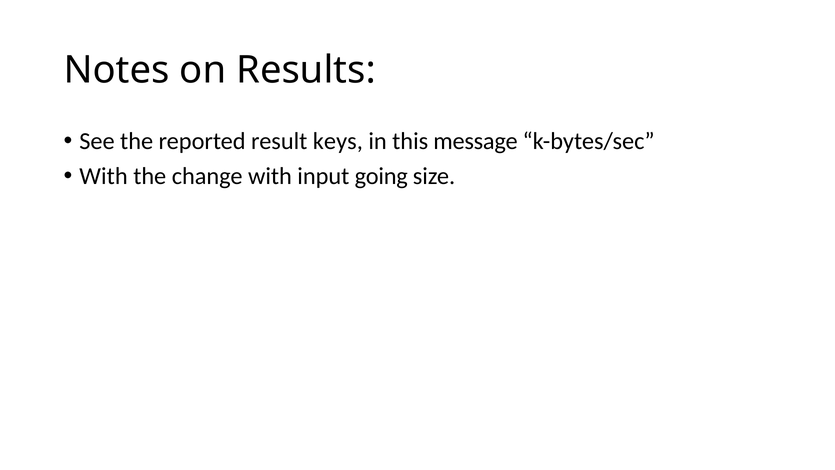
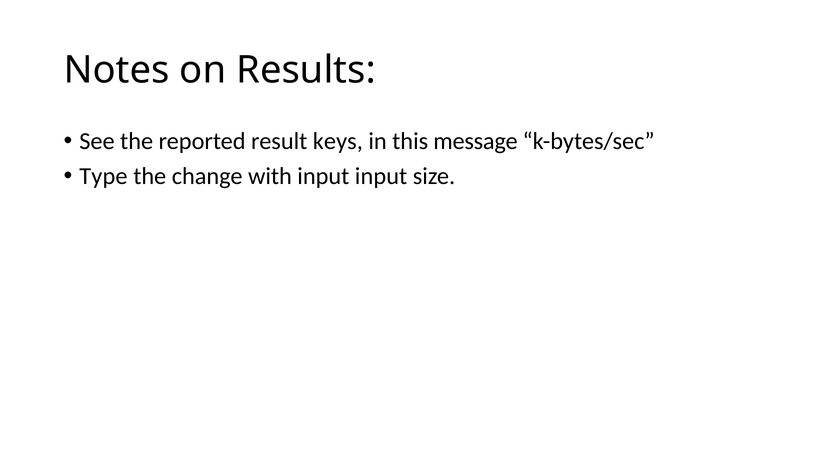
With: With -> Type (103, 176)
input going: going -> input (381, 176)
